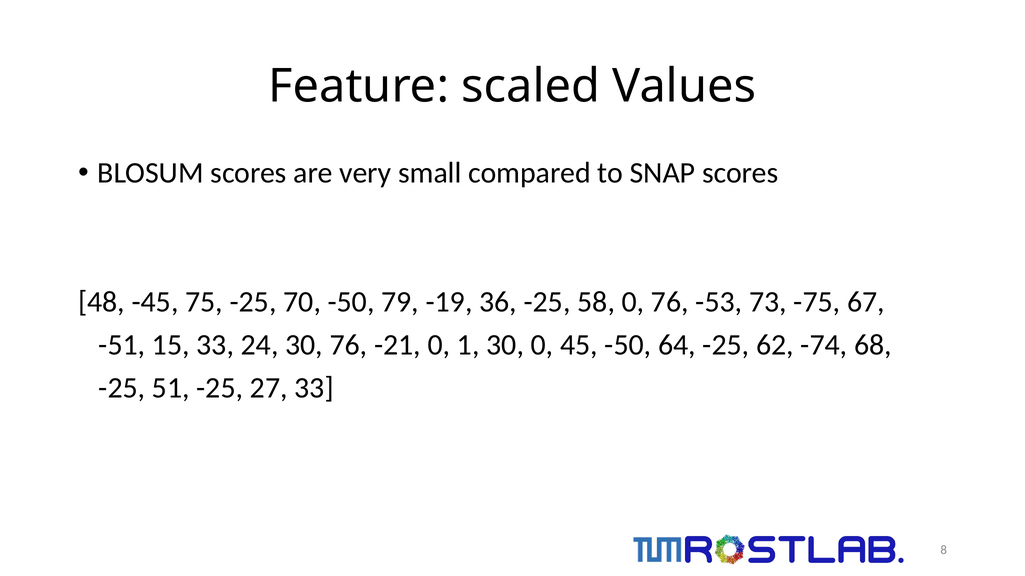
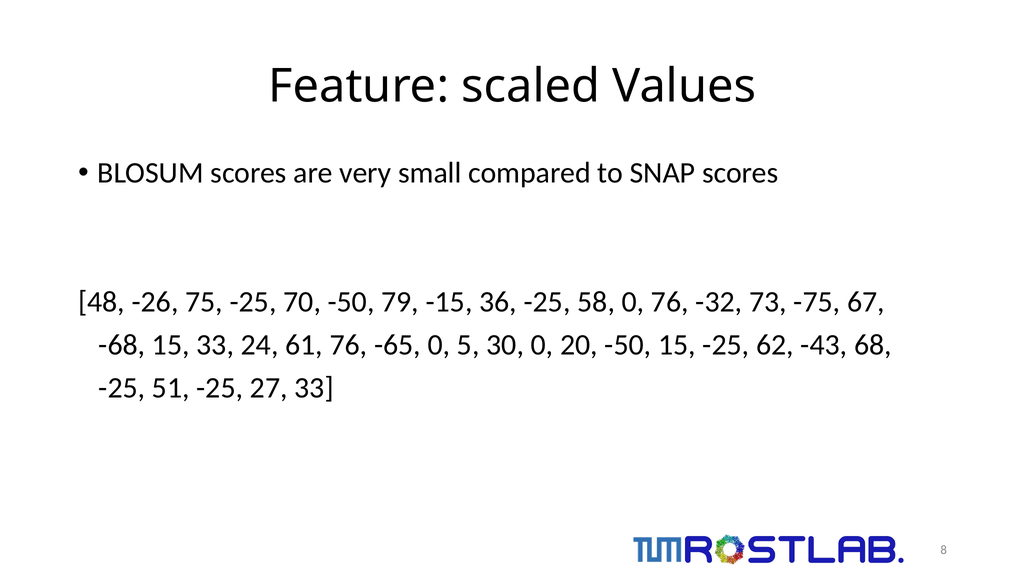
-45: -45 -> -26 (155, 302)
-19: -19 -> -15 (449, 302)
-53: -53 -> -32 (719, 302)
-51: -51 -> -68 (122, 345)
24 30: 30 -> 61 (304, 345)
-21: -21 -> -65 (397, 345)
1: 1 -> 5 (468, 345)
45: 45 -> 20 (579, 345)
-50 64: 64 -> 15 (677, 345)
-74: -74 -> -43 (824, 345)
